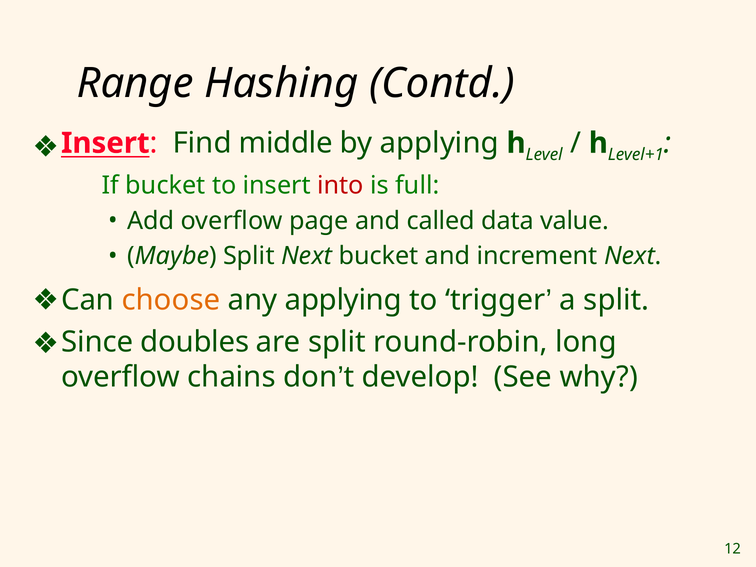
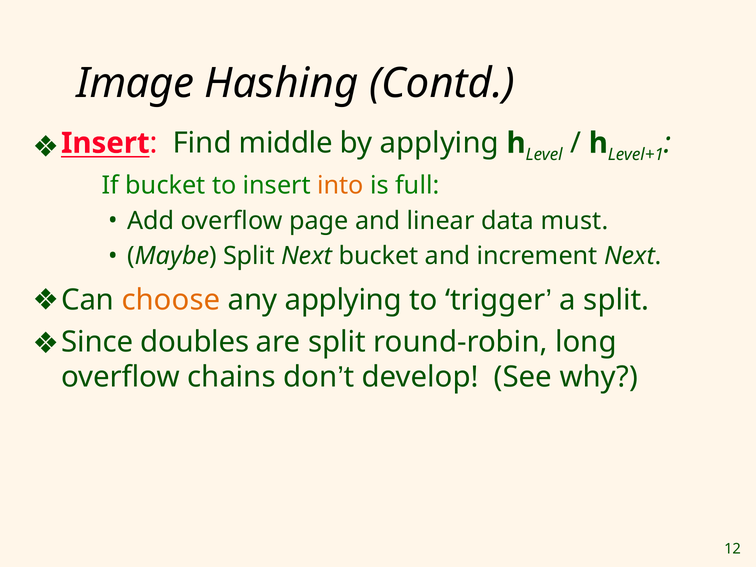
Range: Range -> Image (135, 83)
into colour: red -> orange (340, 185)
called: called -> linear (441, 221)
value: value -> must (574, 221)
